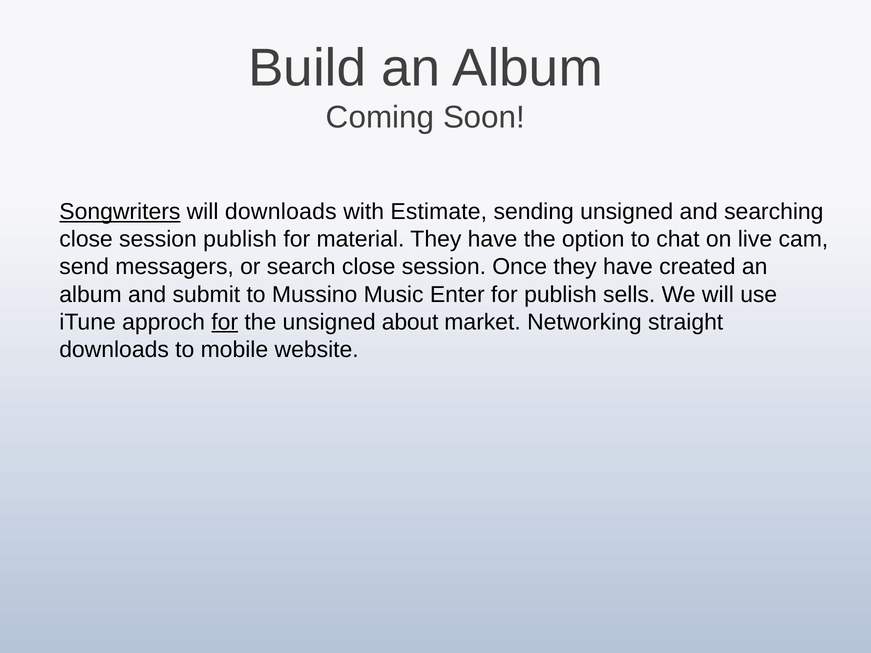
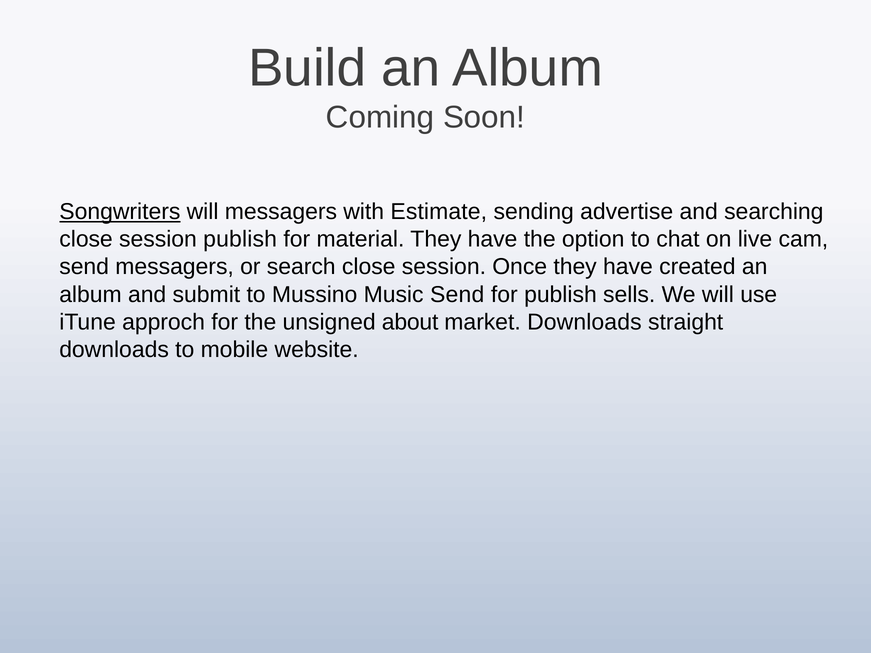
will downloads: downloads -> messagers (281, 212)
sending unsigned: unsigned -> advertise (627, 212)
Music Enter: Enter -> Send (457, 295)
for underline: present -> none (225, 322)
market Networking: Networking -> Downloads (584, 322)
